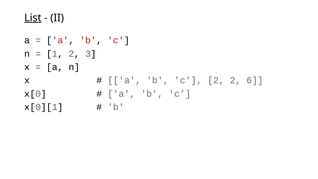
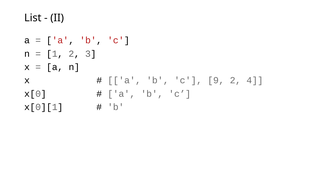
List underline: present -> none (33, 18)
c 2: 2 -> 9 (216, 80)
6: 6 -> 4 (255, 80)
